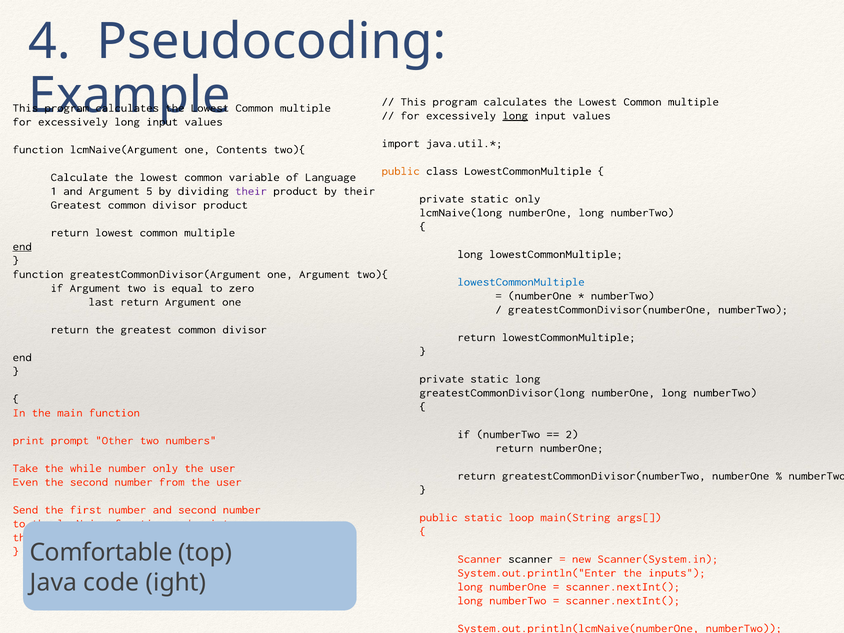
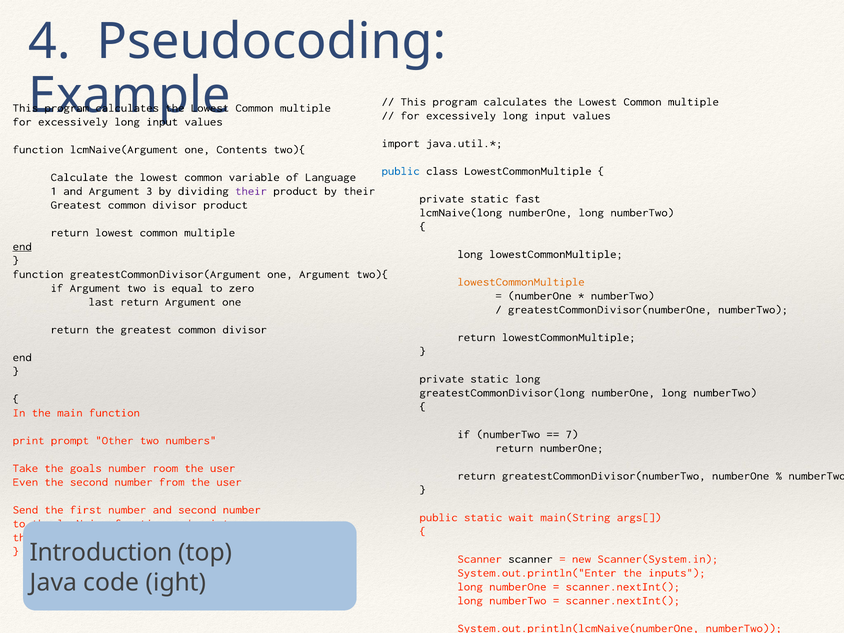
long underline: present -> none (515, 116)
public colour: orange -> blue (401, 171)
5: 5 -> 3 (149, 191)
static only: only -> fast (528, 199)
lowestCommonMultiple colour: blue -> orange (521, 282)
2: 2 -> 7 (572, 434)
while: while -> goals (86, 468)
number only: only -> room (165, 468)
loop: loop -> wait (521, 517)
Comfortable: Comfortable -> Introduction (101, 553)
